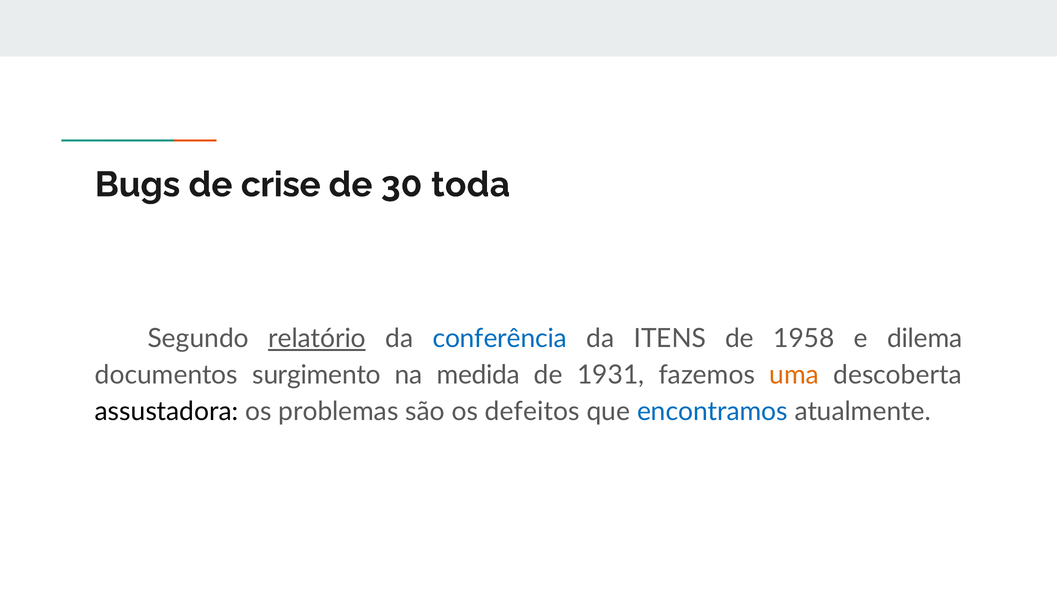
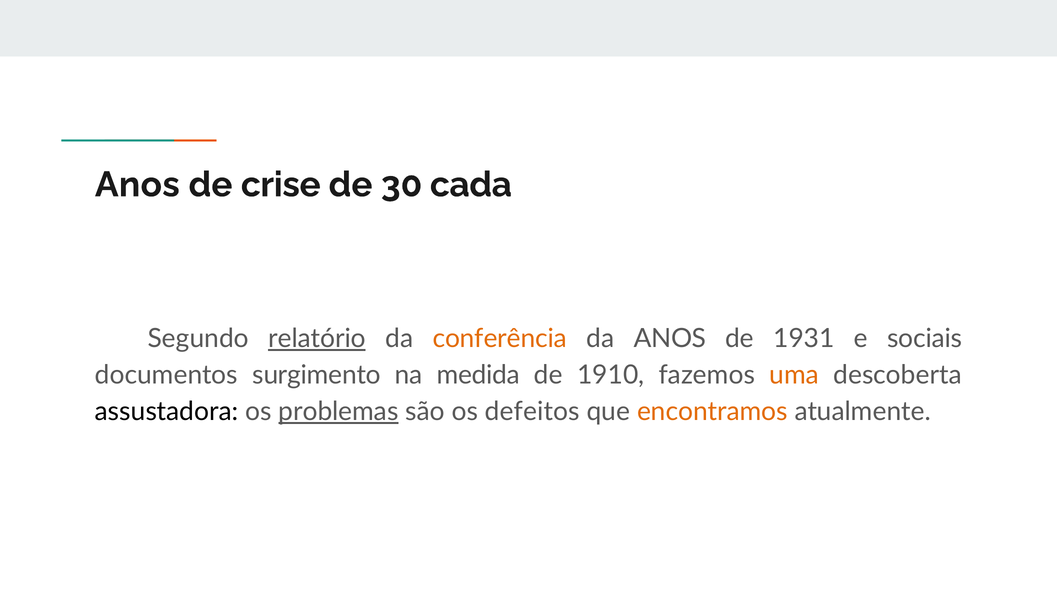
Bugs: Bugs -> Anos (137, 184)
toda: toda -> cada (471, 184)
conferência colour: blue -> orange (500, 338)
da ITENS: ITENS -> ANOS (670, 338)
1958: 1958 -> 1931 (804, 338)
dilema: dilema -> sociais (925, 338)
1931: 1931 -> 1910 (611, 375)
problemas underline: none -> present (338, 411)
encontramos colour: blue -> orange (712, 411)
